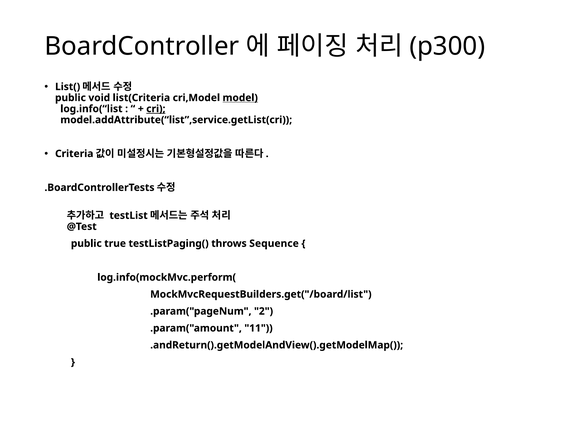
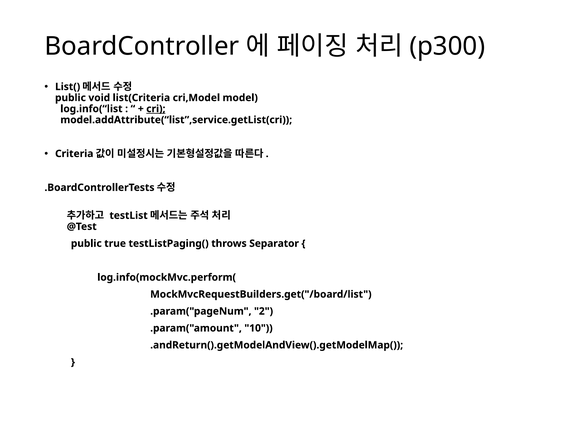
model underline: present -> none (240, 98)
Sequence: Sequence -> Separator (274, 243)
11: 11 -> 10 (259, 328)
